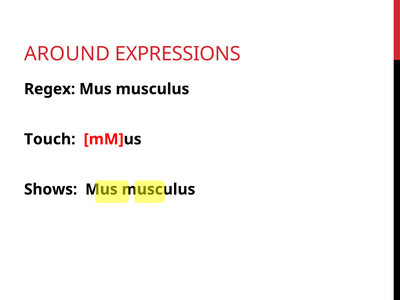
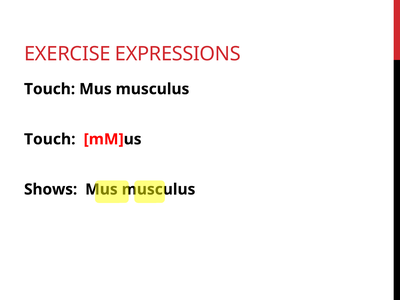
AROUND: AROUND -> EXERCISE (67, 54)
Regex: Regex -> Touch (50, 89)
